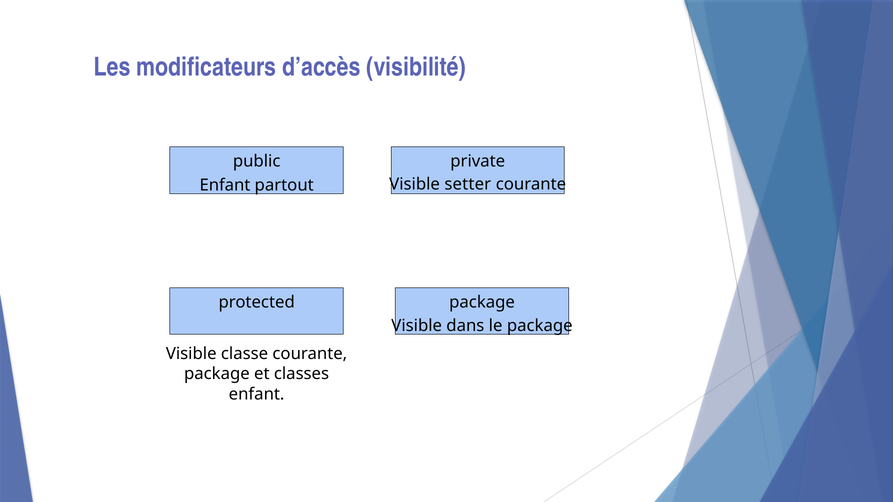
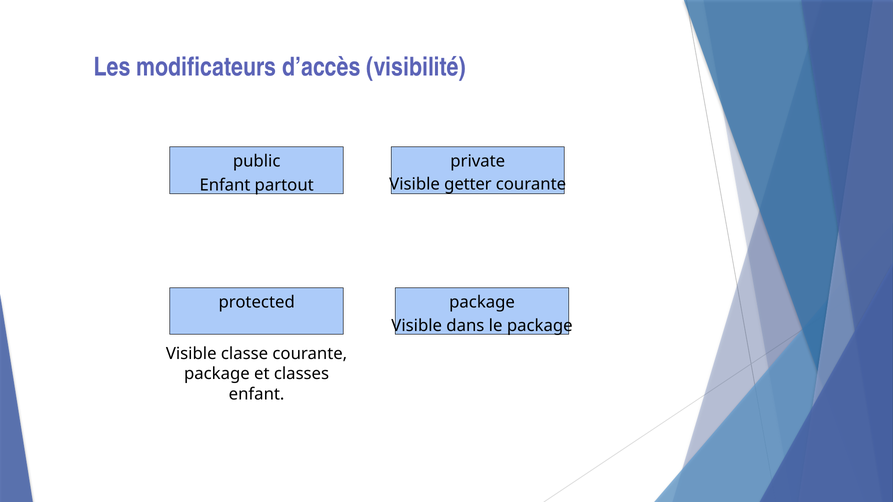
setter: setter -> getter (468, 184)
